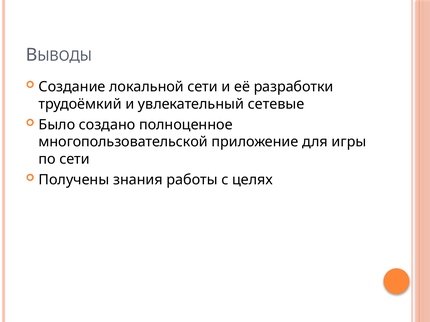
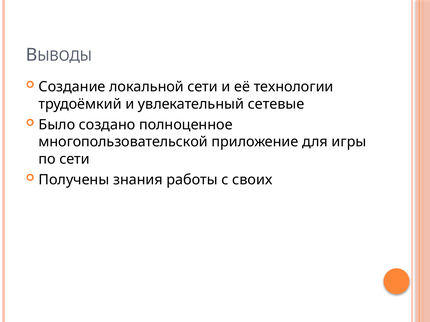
разработки: разработки -> технологии (294, 87)
целях: целях -> своих (252, 180)
